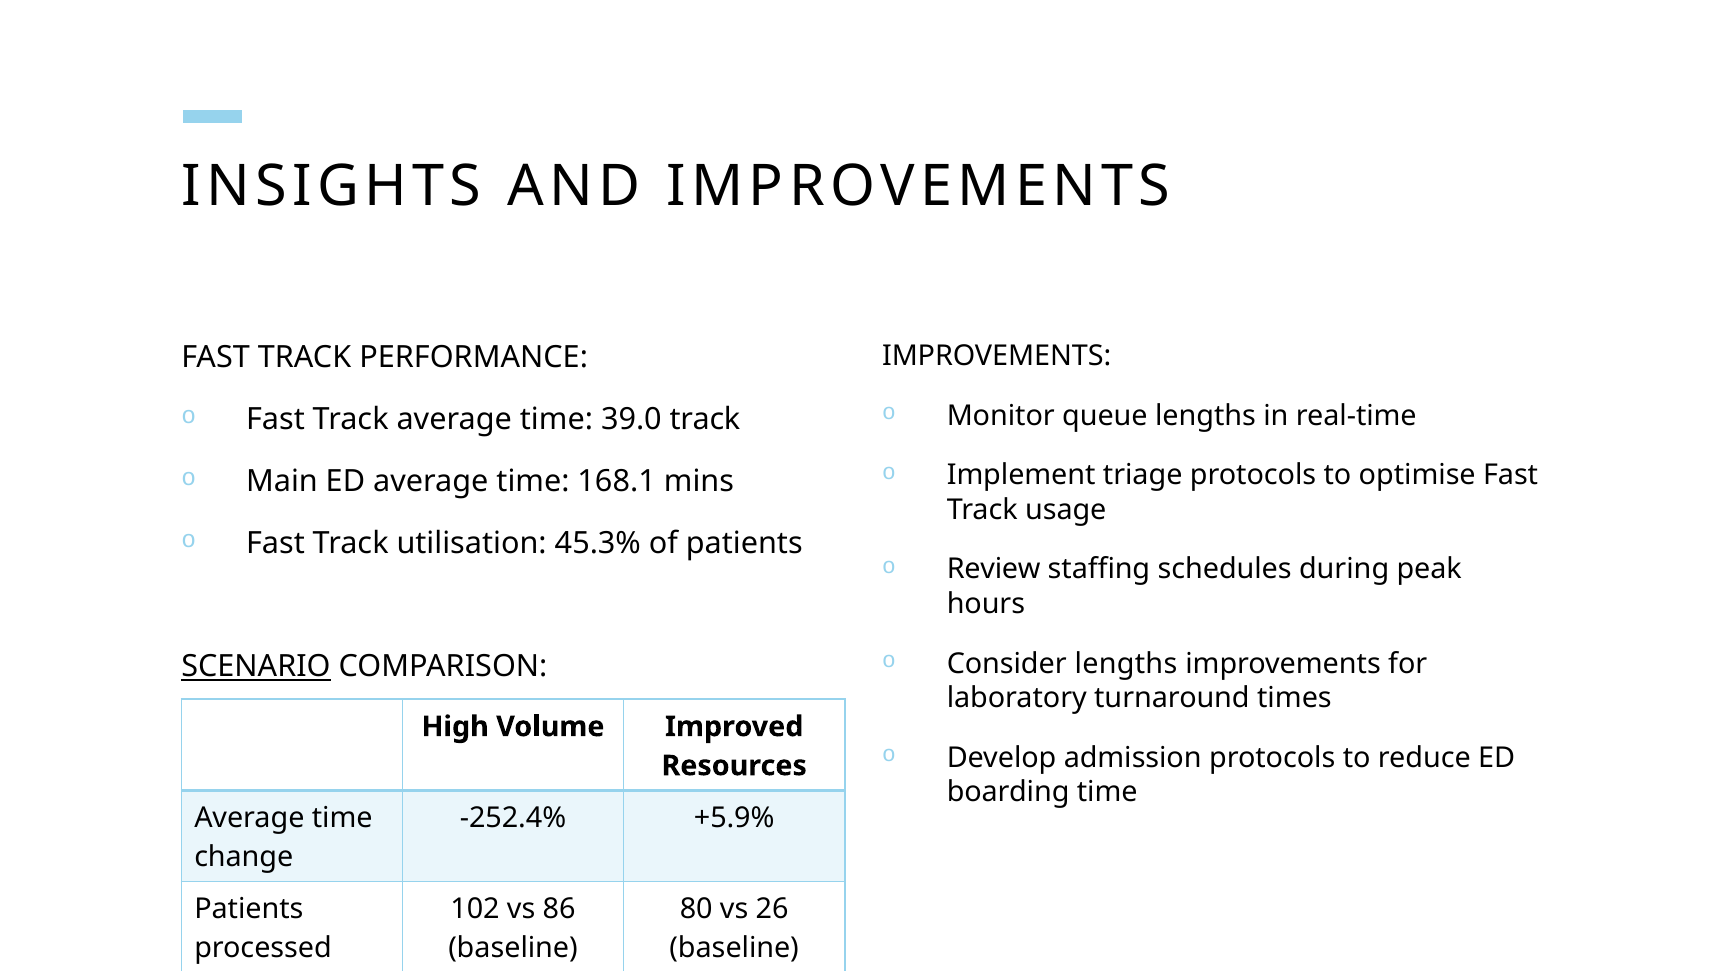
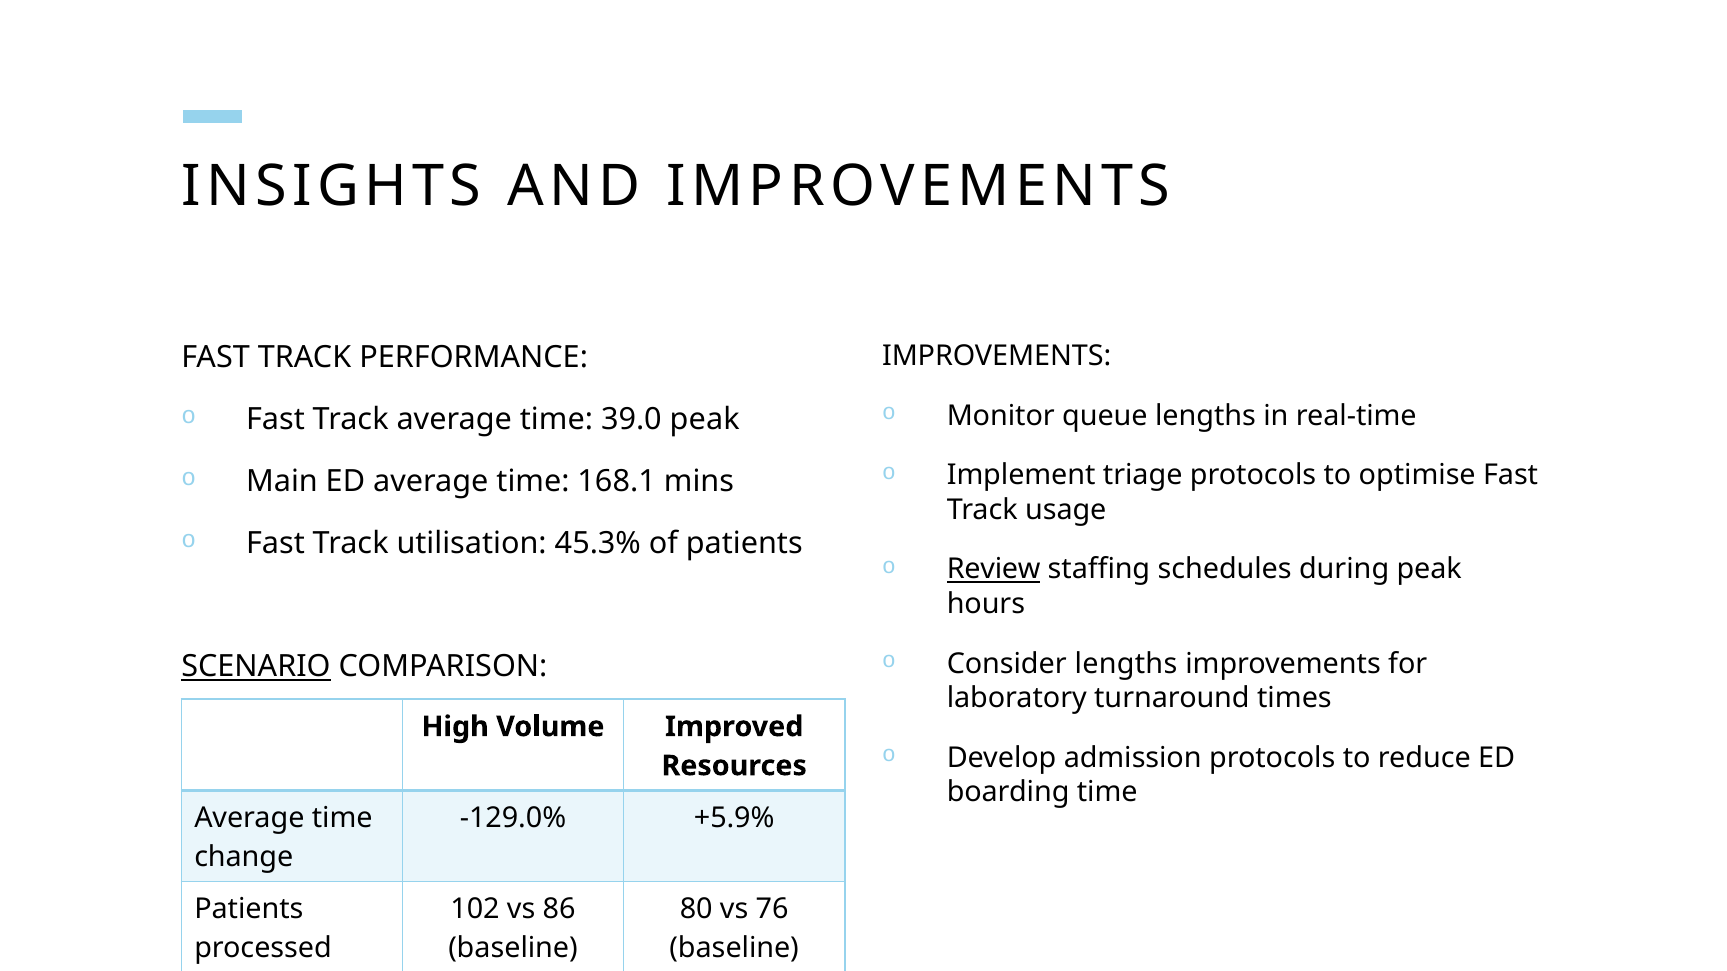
39.0 track: track -> peak (705, 419)
Review underline: none -> present (994, 570)
-252.4%: -252.4% -> -129.0% (513, 818)
26: 26 -> 76 (772, 909)
